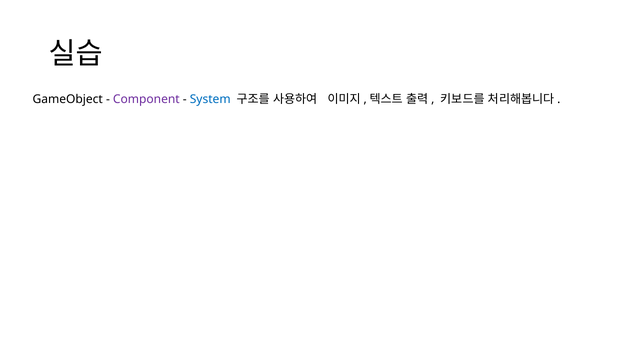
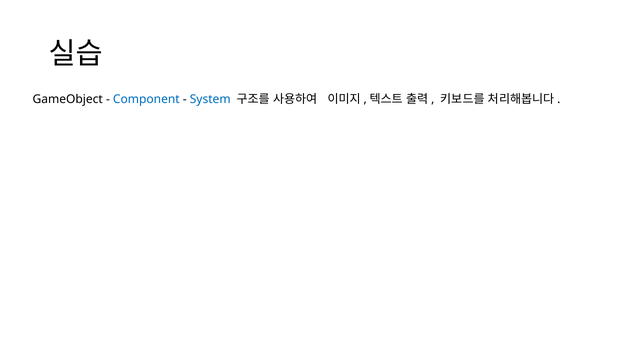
Component colour: purple -> blue (146, 99)
